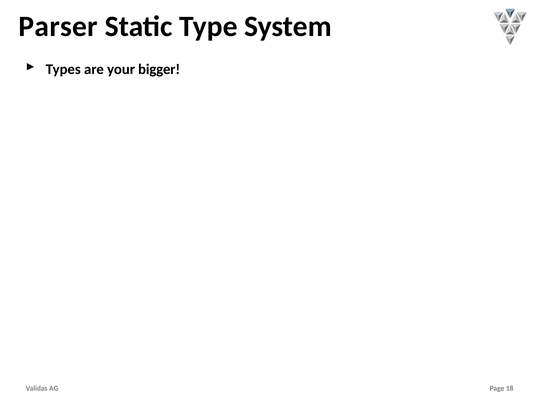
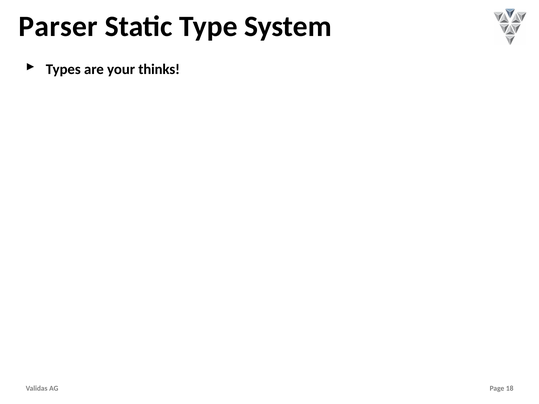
bigger: bigger -> thinks (159, 69)
